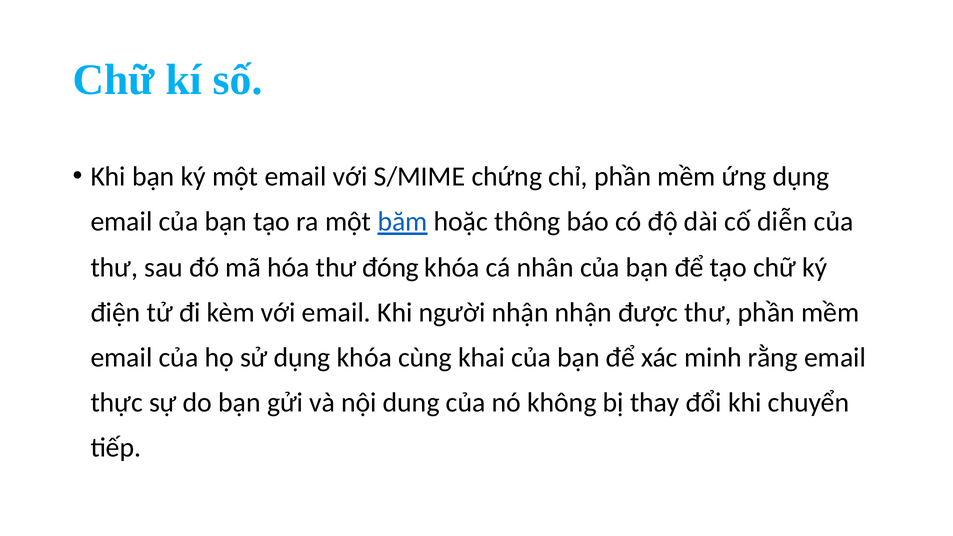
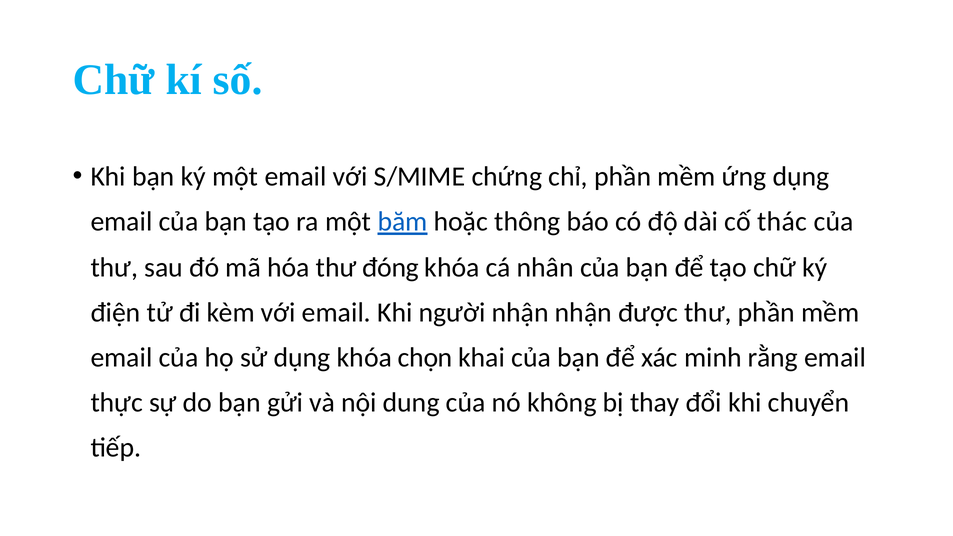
diễn: diễn -> thác (782, 222)
cùng: cùng -> chọn (425, 358)
